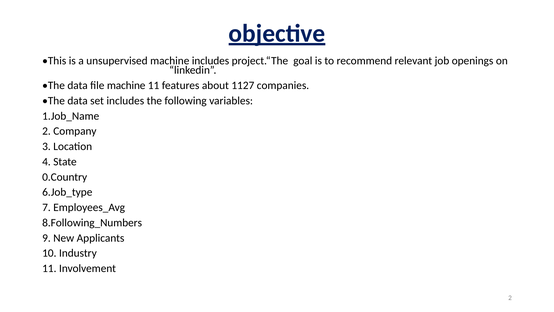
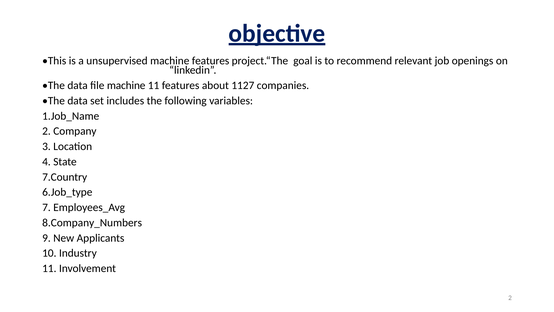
machine includes: includes -> features (211, 61)
0.Country: 0.Country -> 7.Country (65, 177)
8.Following_Numbers: 8.Following_Numbers -> 8.Company_Numbers (92, 222)
